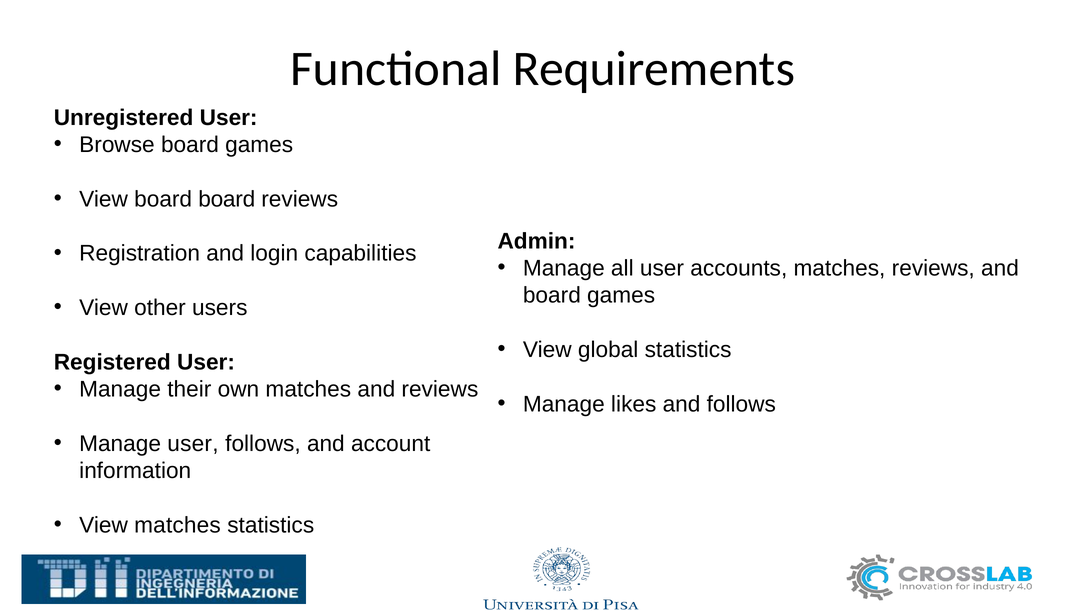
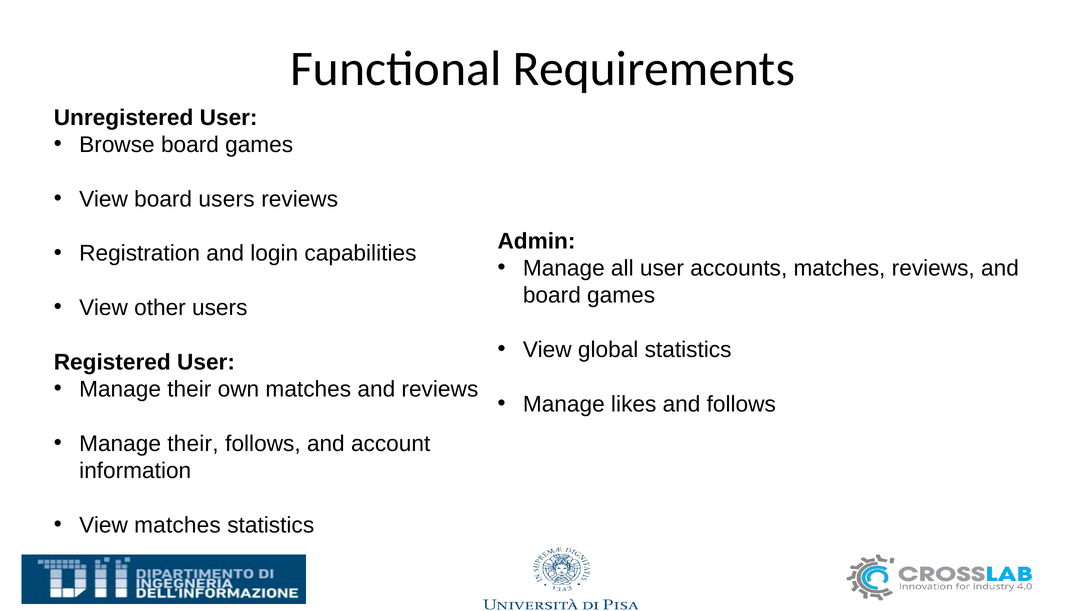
board board: board -> users (227, 199)
user: user -> their (193, 444)
